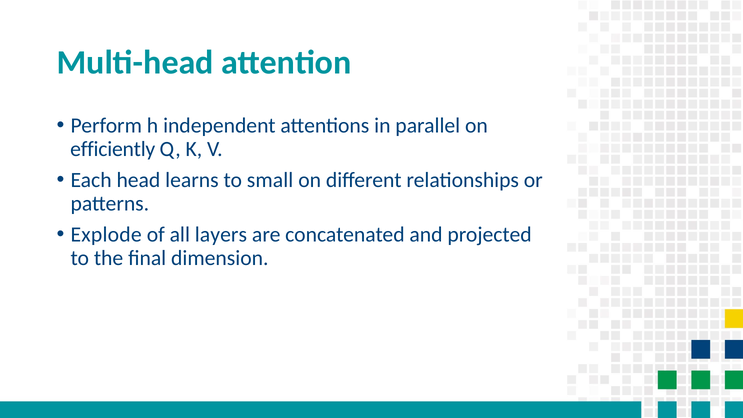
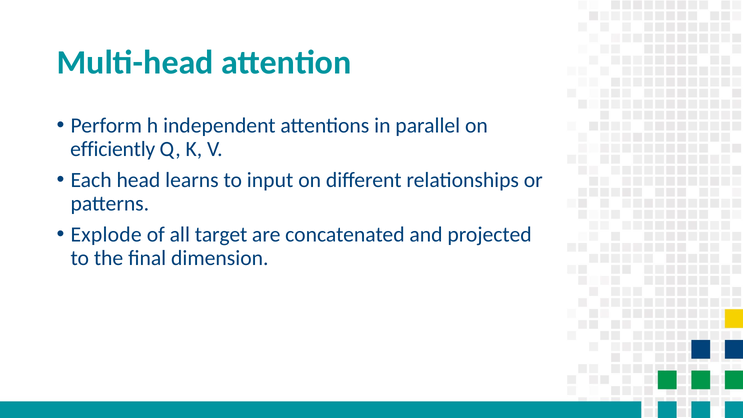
small: small -> input (270, 180)
layers: layers -> target (221, 235)
